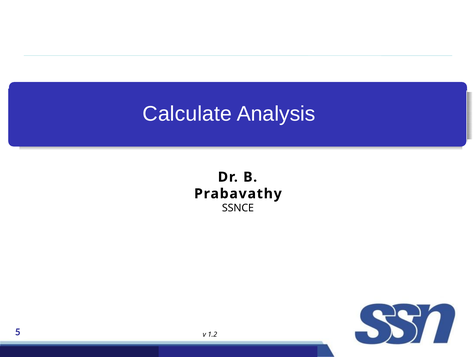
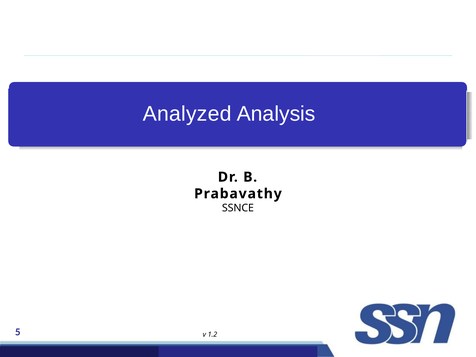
Calculate: Calculate -> Analyzed (187, 114)
